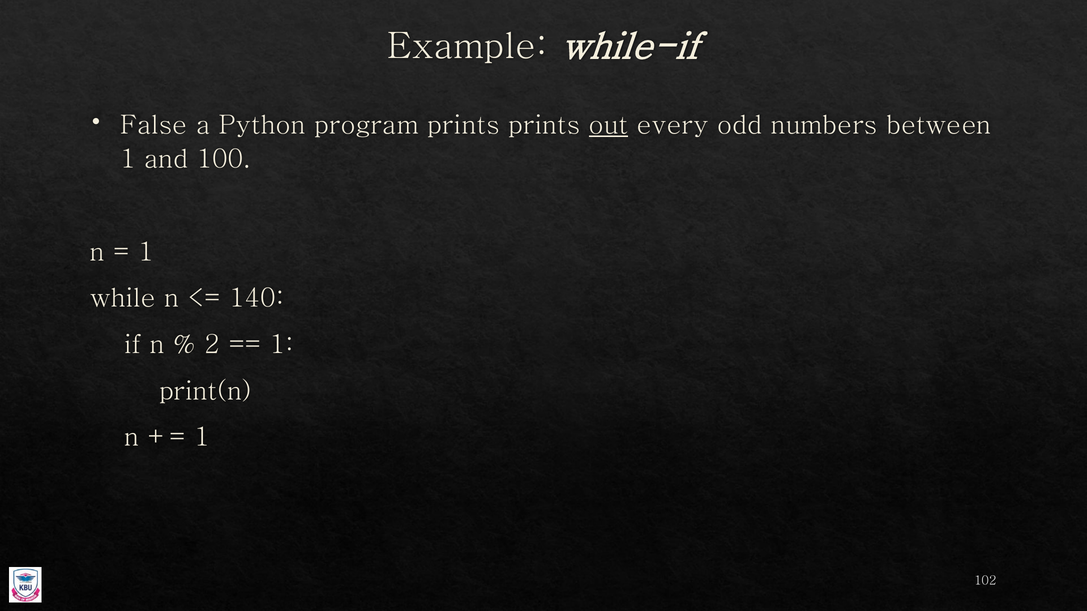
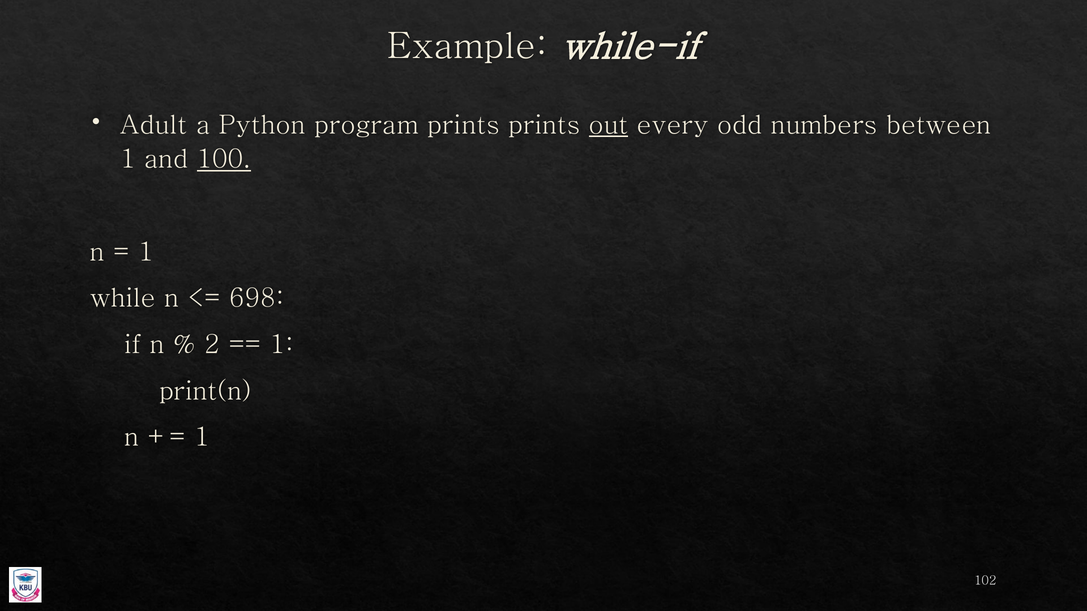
False: False -> Adult (154, 125)
100 underline: none -> present (224, 159)
140: 140 -> 698 (257, 299)
